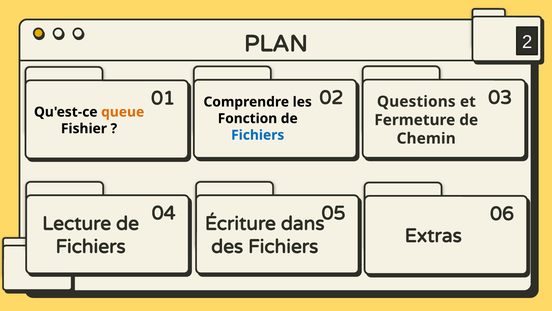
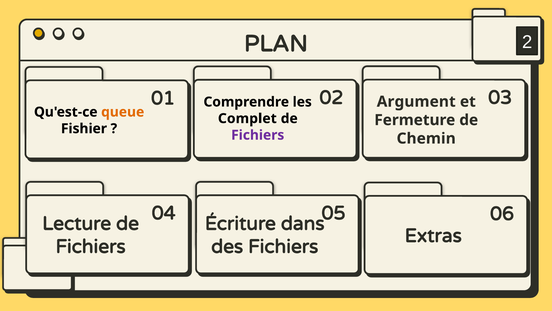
Questions: Questions -> Argument (416, 101)
Fonction: Fonction -> Complet (247, 118)
Fichiers colour: blue -> purple (258, 135)
